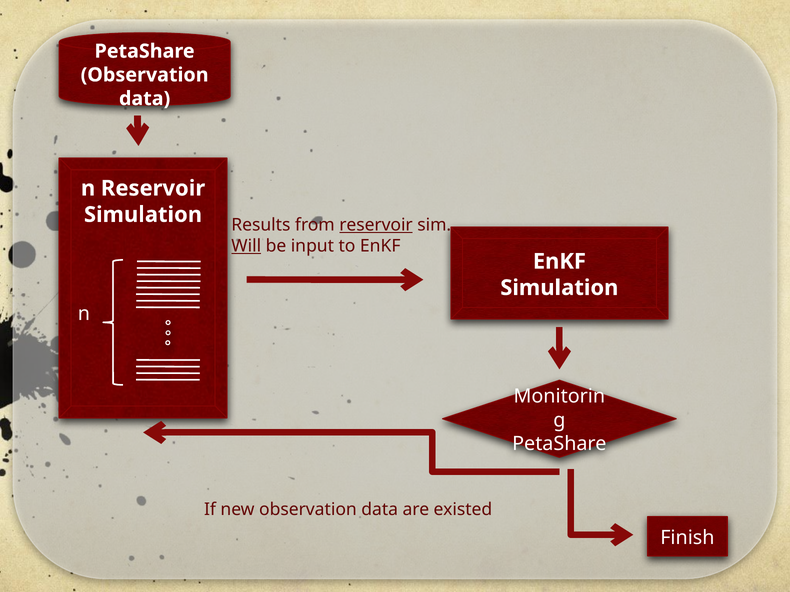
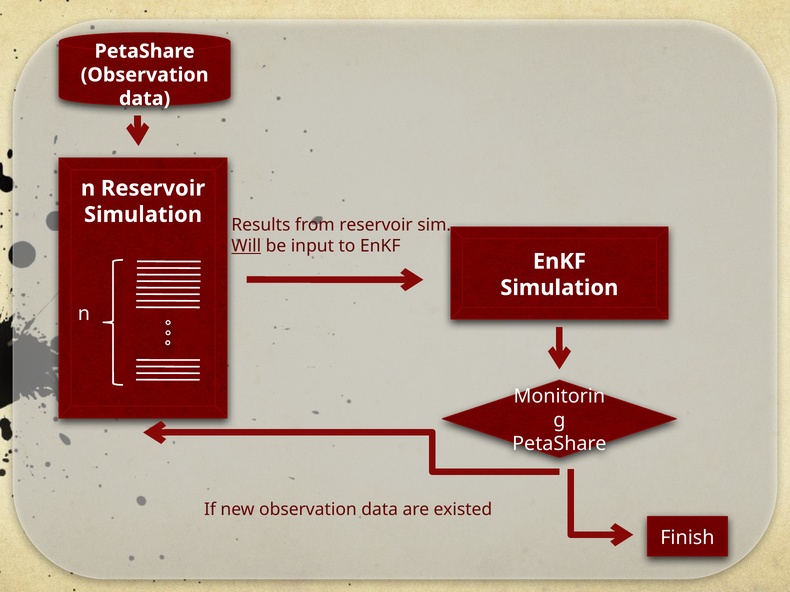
reservoir underline: present -> none (376, 225)
